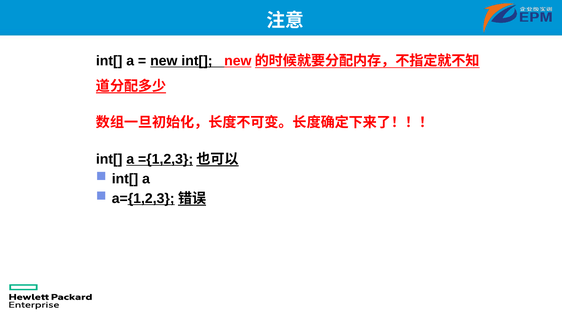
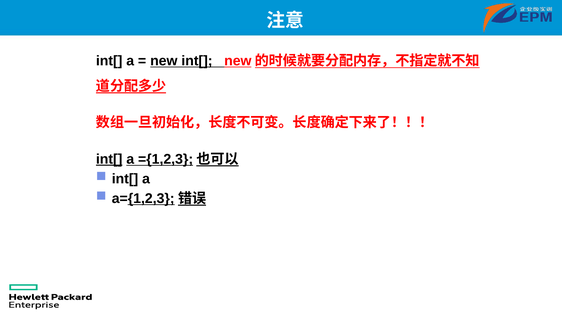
int[ underline: none -> present (109, 159)
